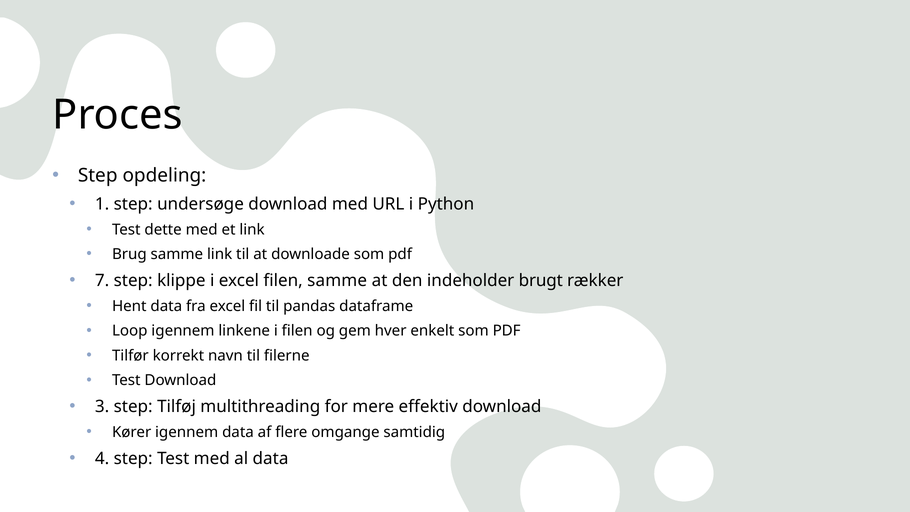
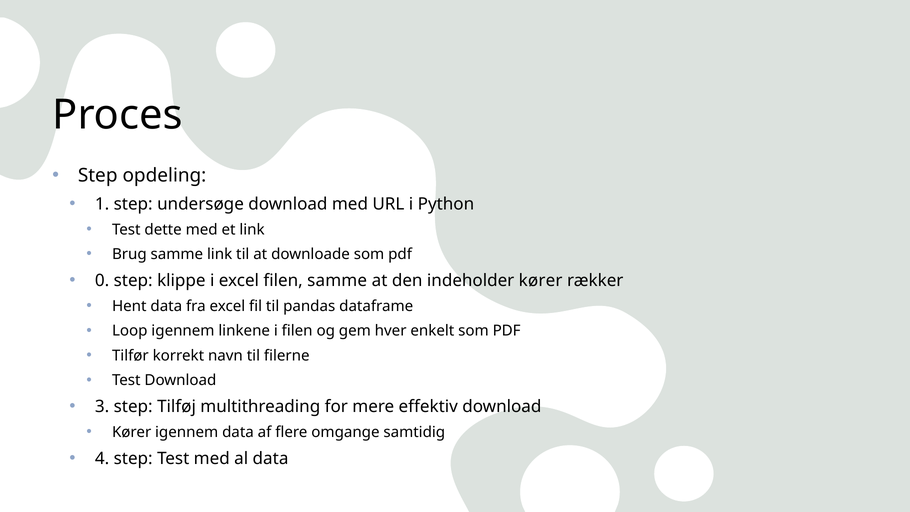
7: 7 -> 0 (102, 281)
indeholder brugt: brugt -> kører (541, 281)
